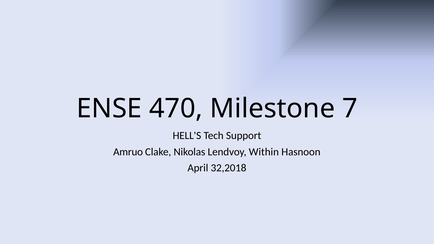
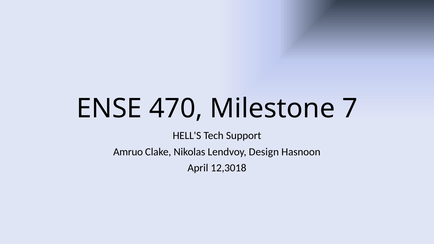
Within: Within -> Design (264, 152)
32,2018: 32,2018 -> 12,3018 (229, 168)
